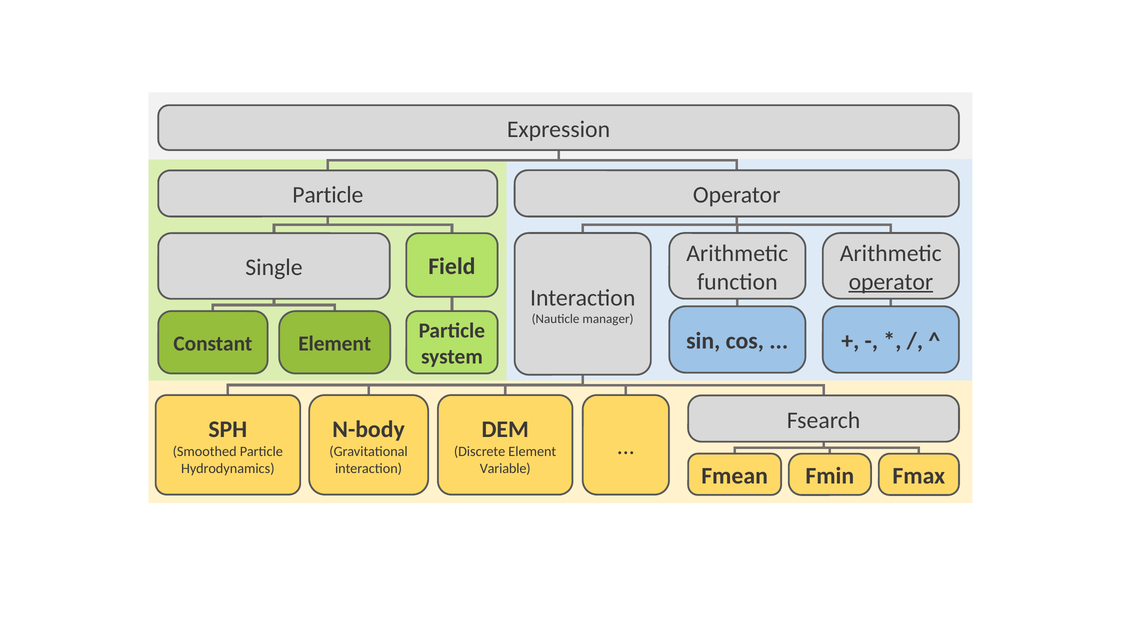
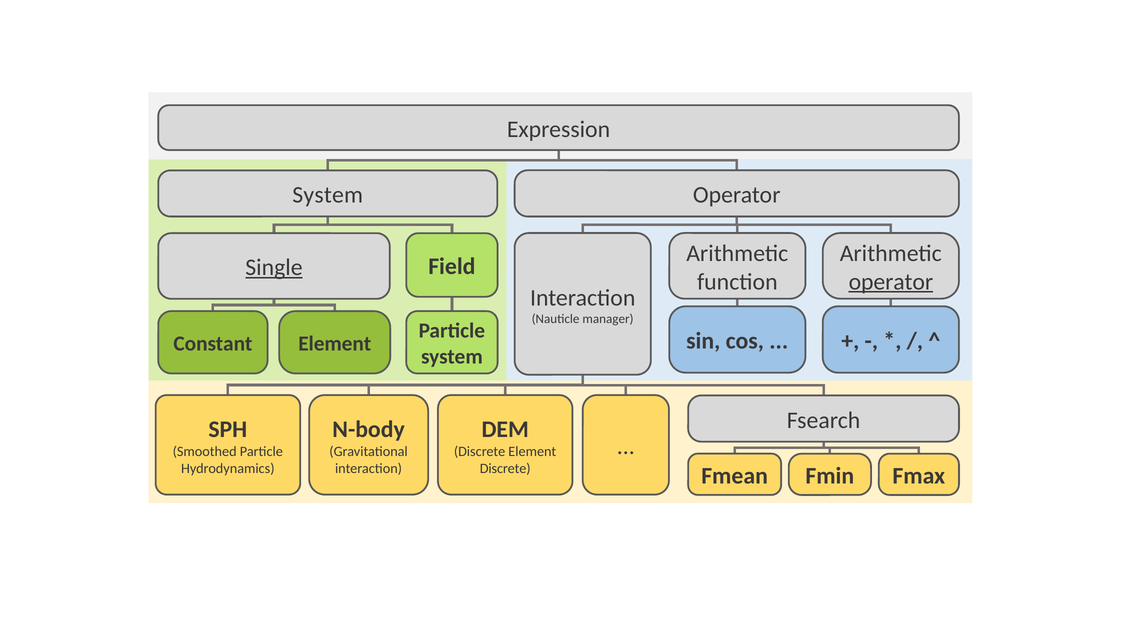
Particle: Particle -> System (328, 195)
Single underline: none -> present (274, 268)
Variable: Variable -> Discrete (505, 469)
